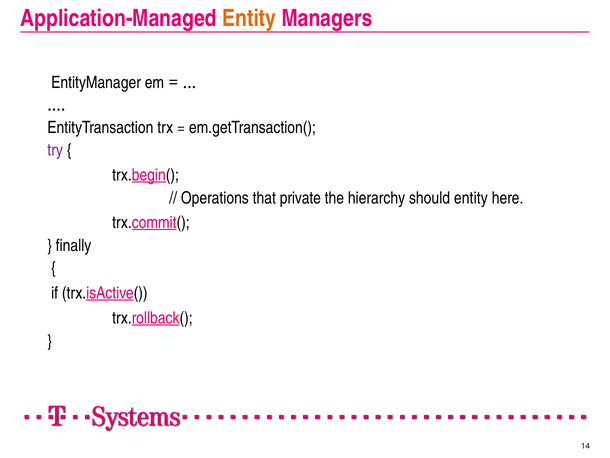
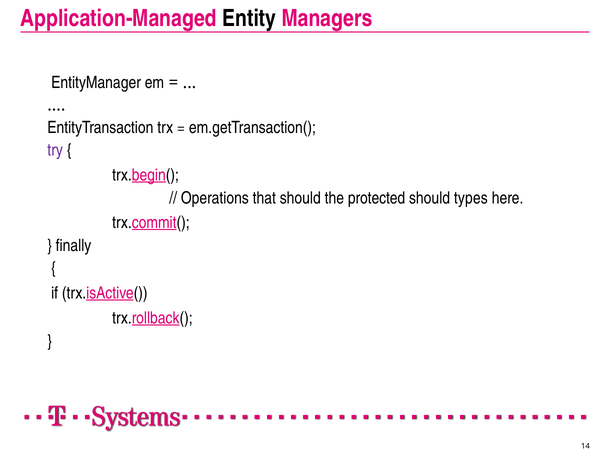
Entity colour: orange -> black (249, 19)
that private: private -> should (300, 198)
hierarchy: hierarchy -> protected (377, 198)
should entity: entity -> types (471, 198)
